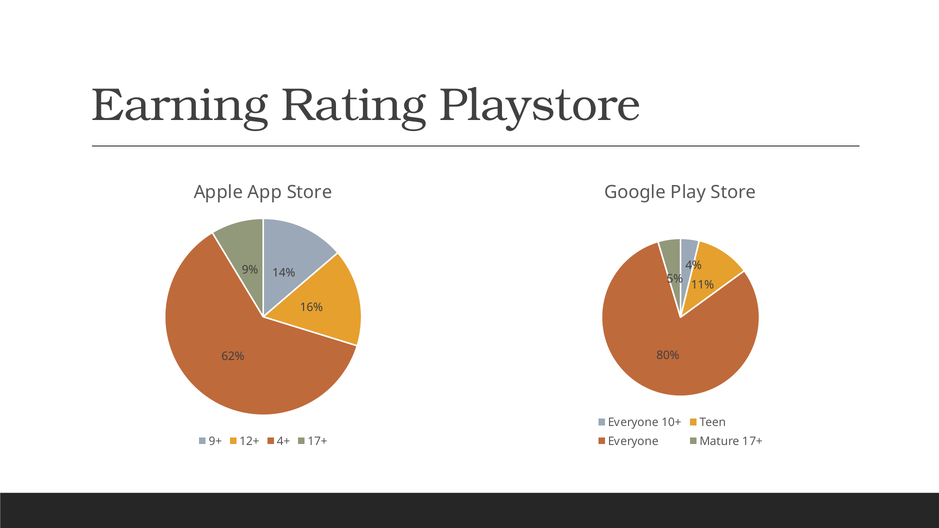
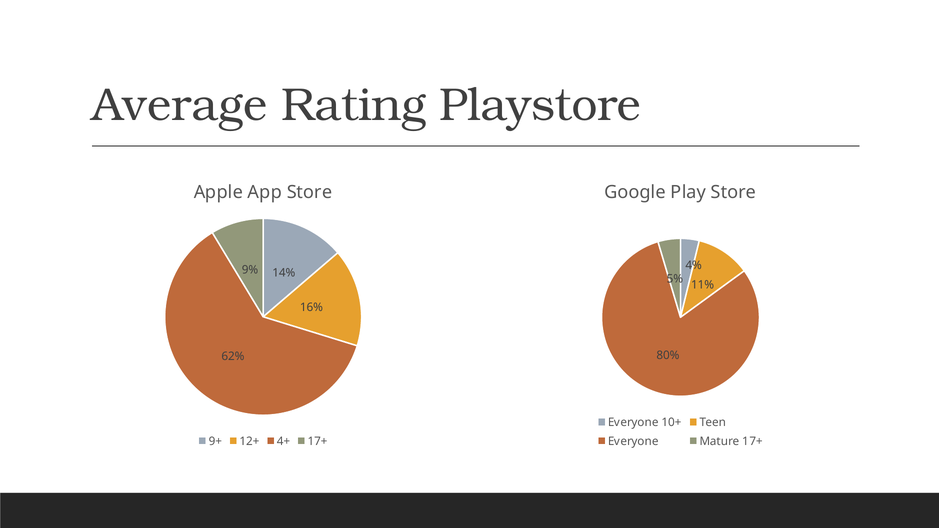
Earning: Earning -> Average (179, 105)
